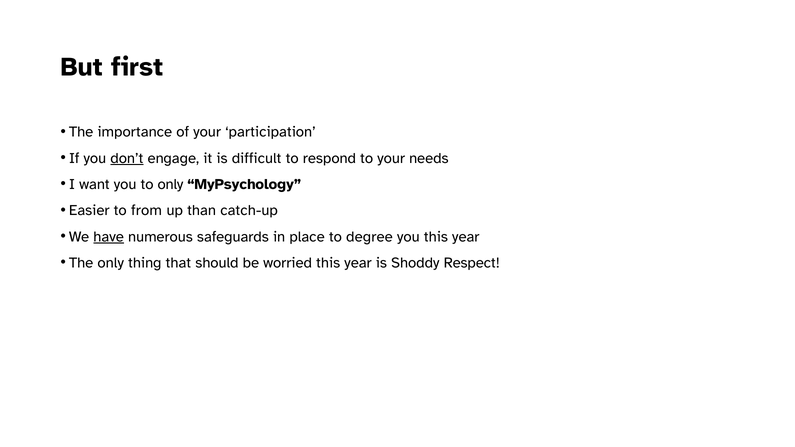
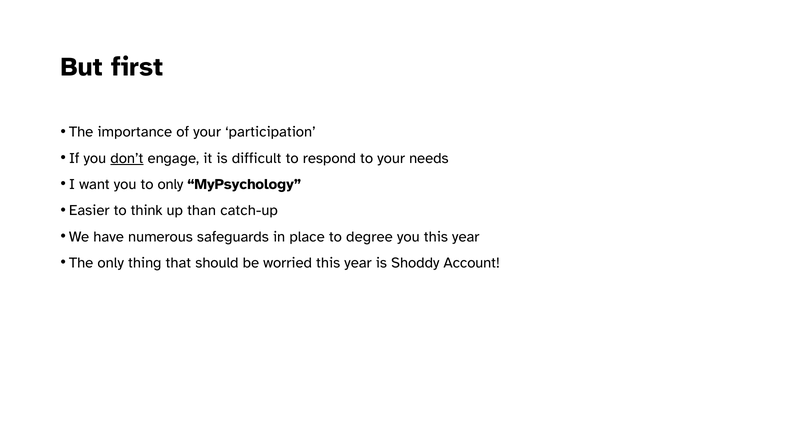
from: from -> think (147, 211)
have underline: present -> none (109, 237)
Respect: Respect -> Account (472, 263)
